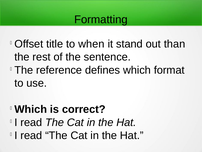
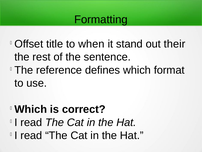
than: than -> their (175, 44)
